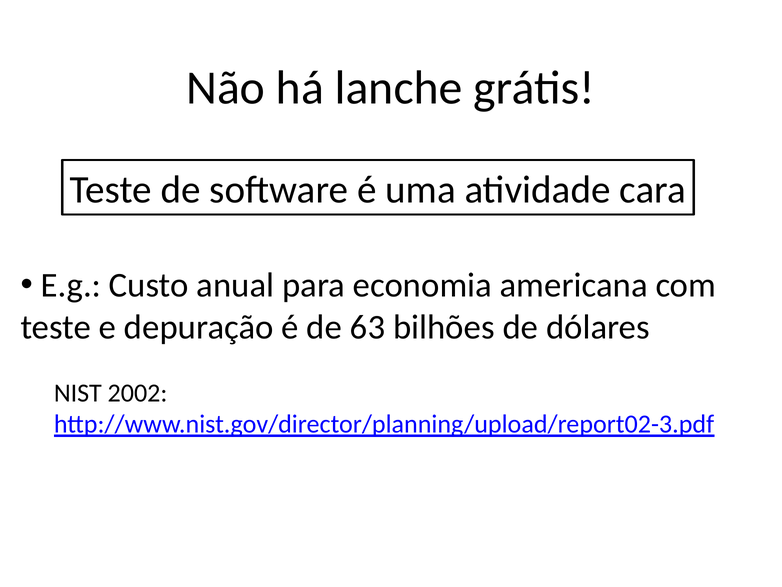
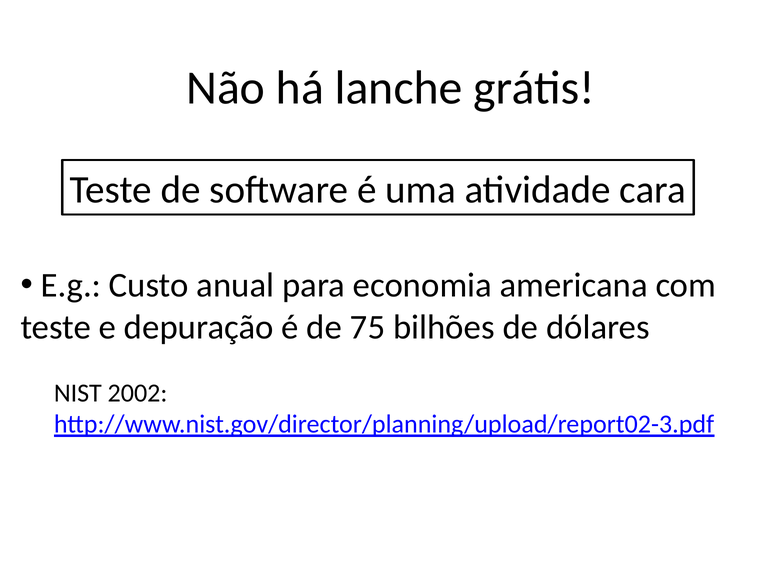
63: 63 -> 75 (368, 327)
